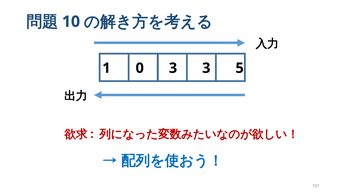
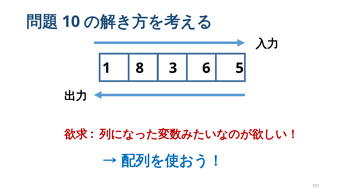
0: 0 -> 8 (140, 68)
3 3: 3 -> 6 (206, 68)
